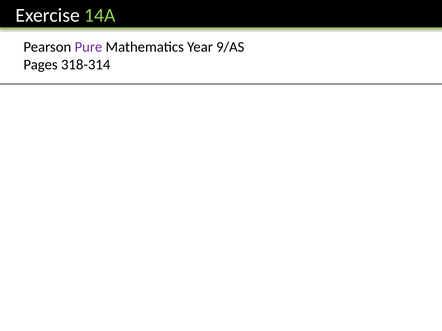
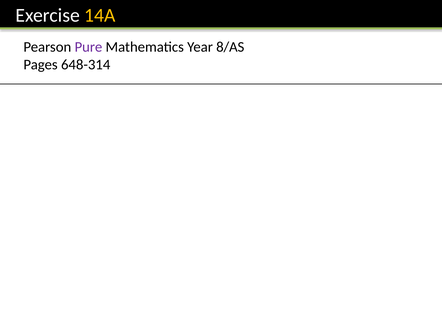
14A colour: light green -> yellow (100, 15)
9/AS: 9/AS -> 8/AS (230, 47)
318-314: 318-314 -> 648-314 (86, 65)
